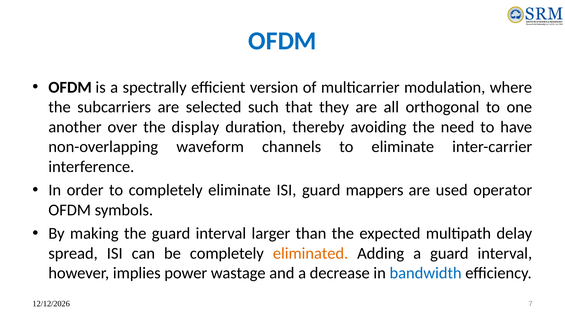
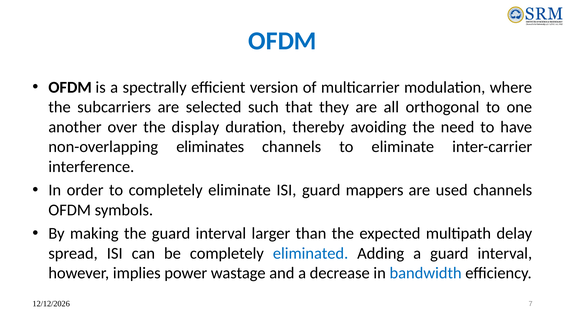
waveform: waveform -> eliminates (210, 147)
used operator: operator -> channels (503, 190)
eliminated colour: orange -> blue (311, 253)
